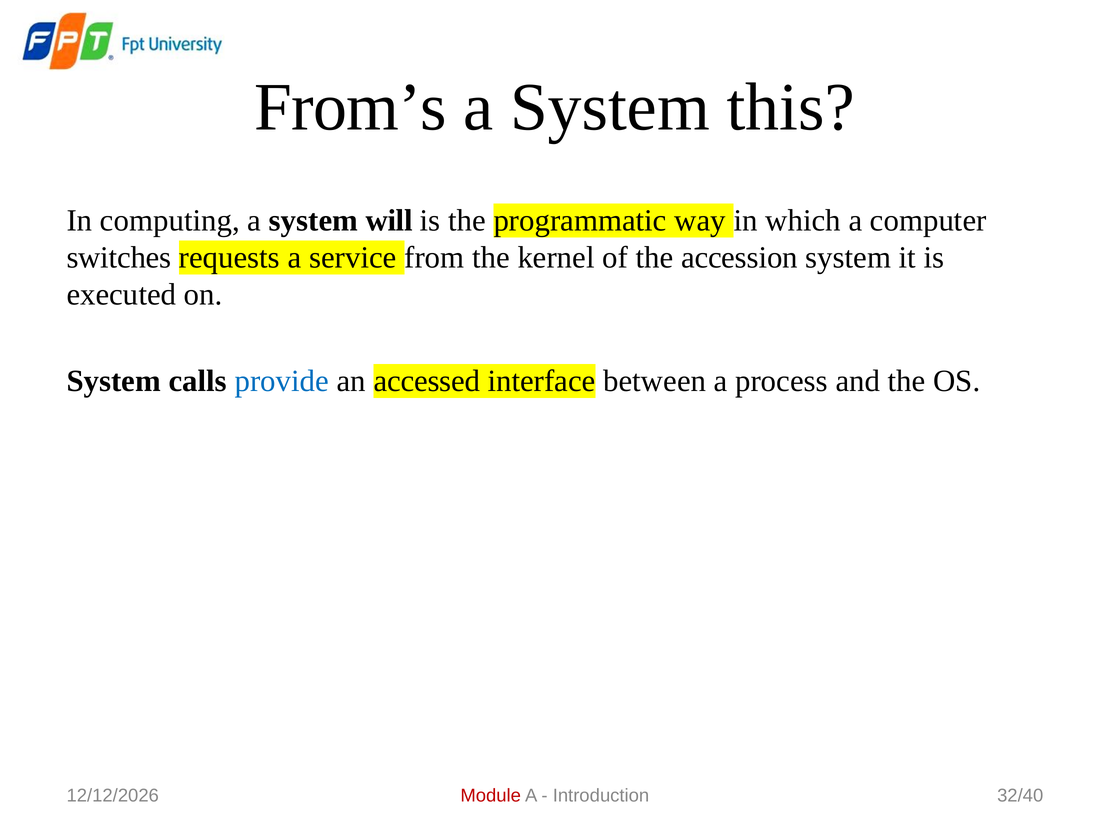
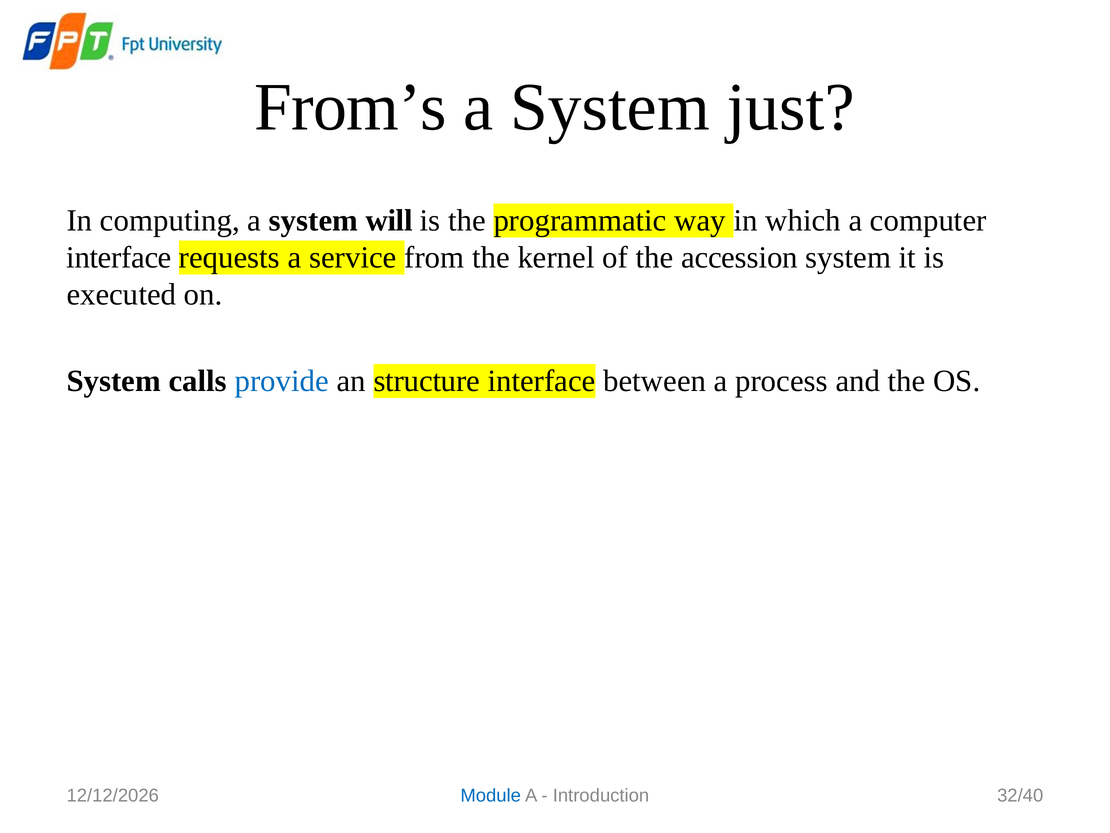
this: this -> just (791, 107)
switches: switches -> interface (119, 257)
accessed: accessed -> structure (427, 381)
Module colour: red -> blue (491, 795)
